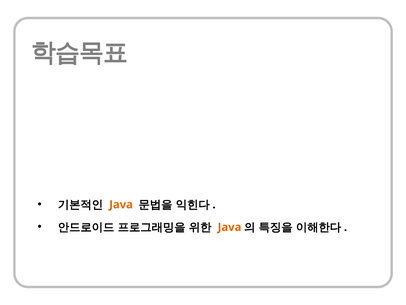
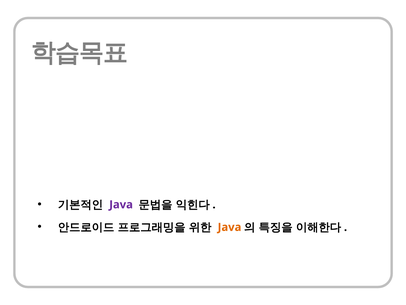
Java colour: orange -> purple (121, 204)
